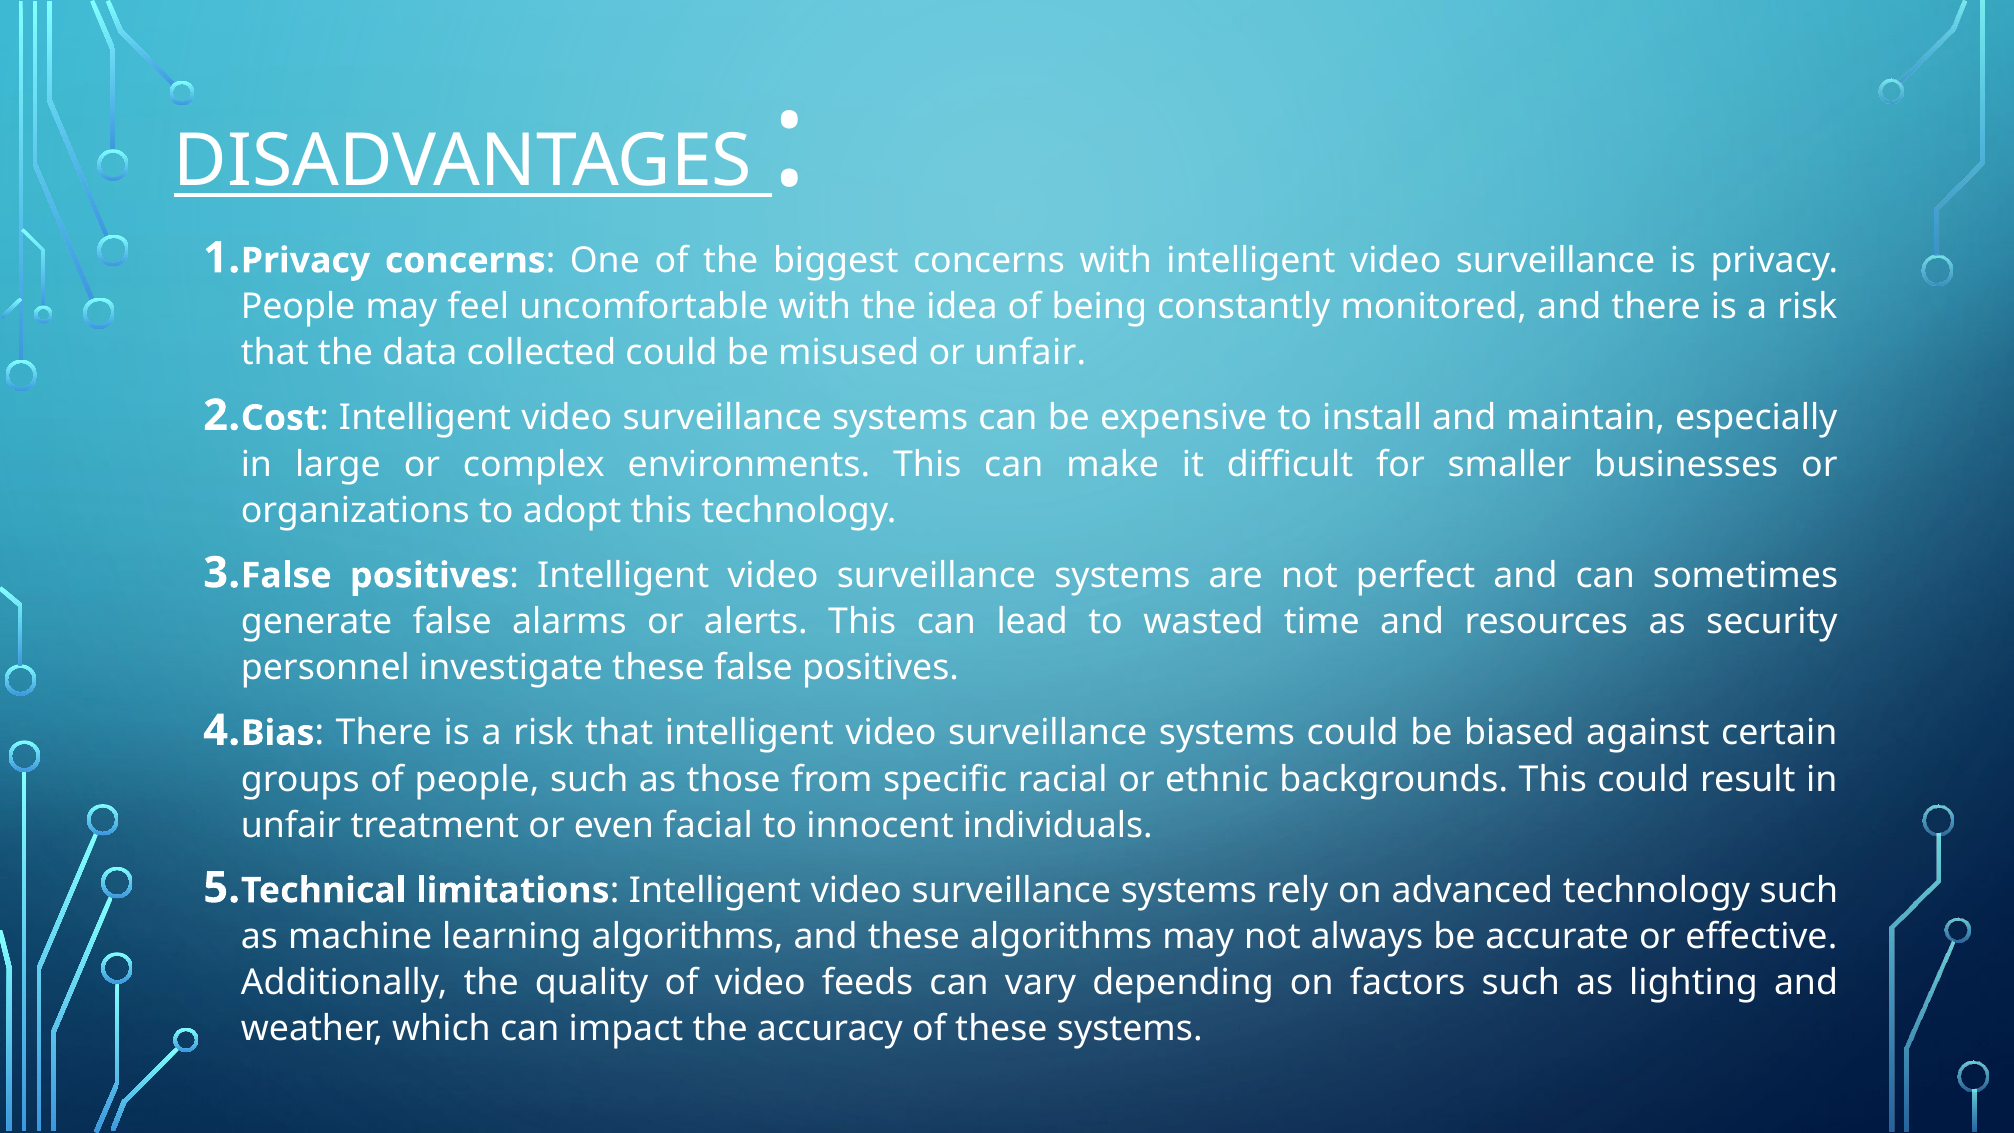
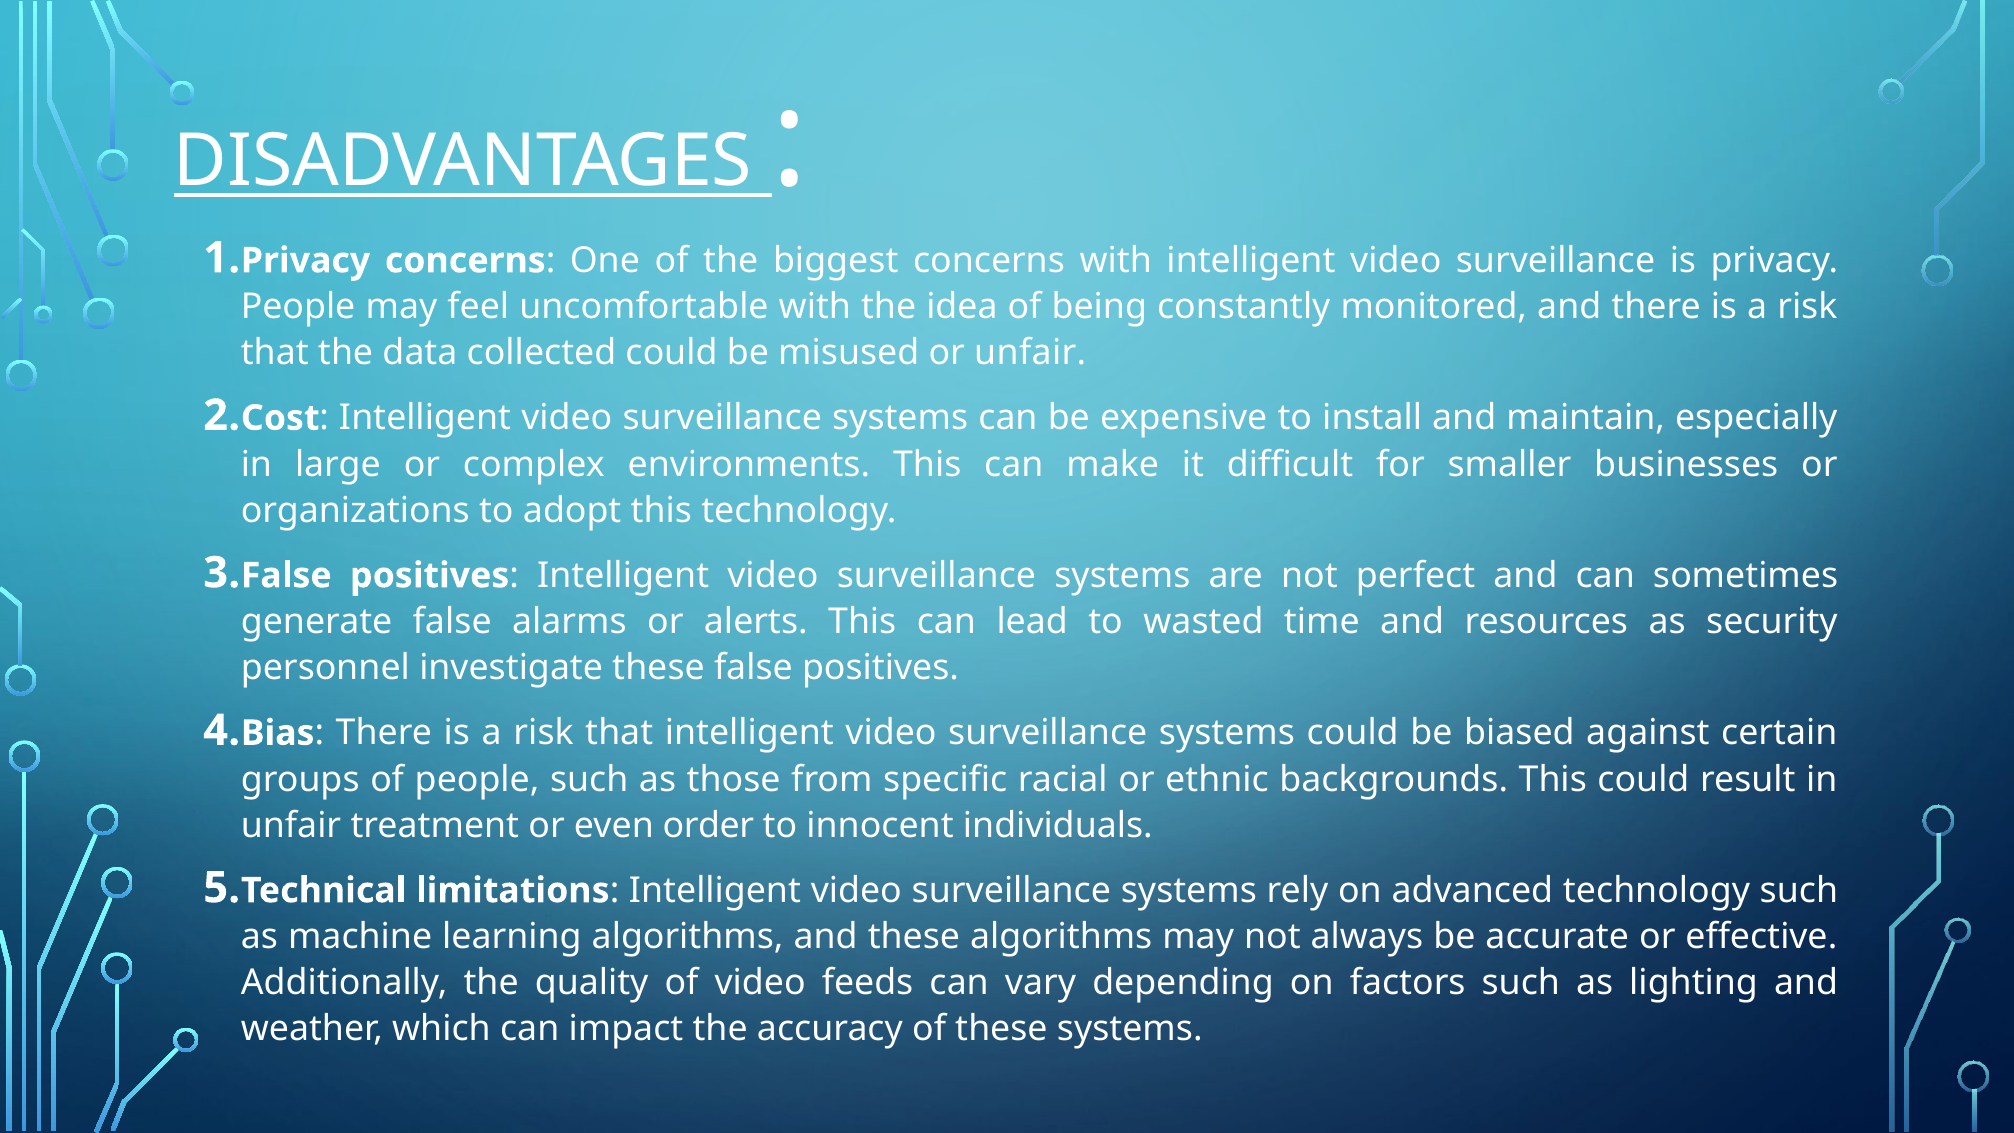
facial: facial -> order (708, 825)
